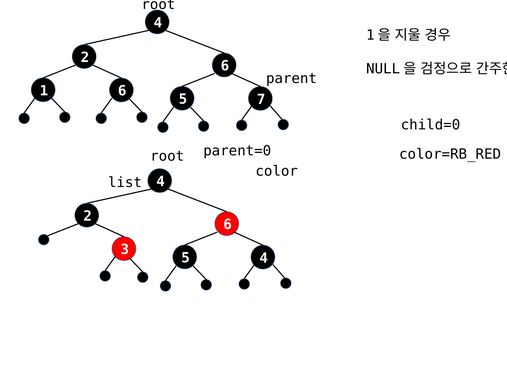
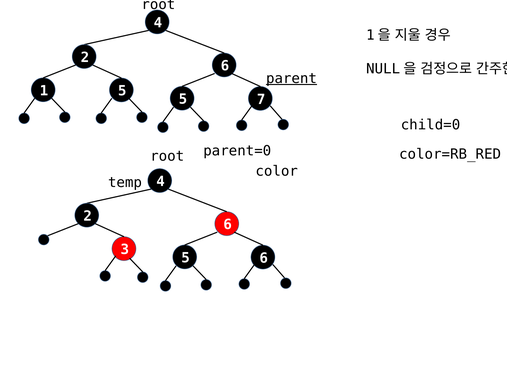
parent underline: none -> present (291, 79)
1 6: 6 -> 5 (122, 91)
list: list -> temp (125, 183)
5 4: 4 -> 6 (264, 258)
